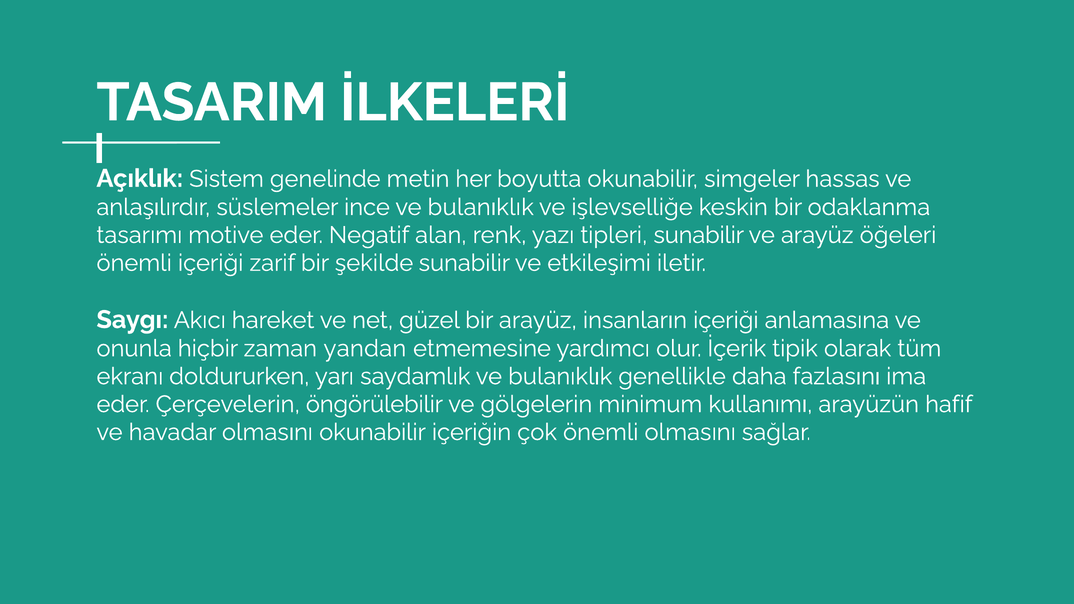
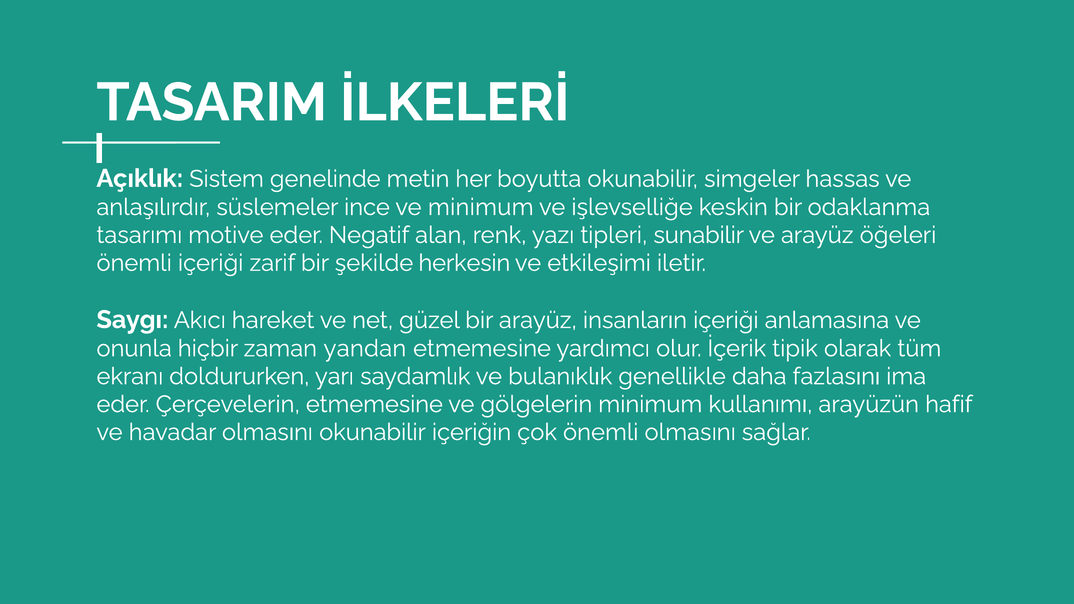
ince ve bulanıklık: bulanıklık -> minimum (481, 207)
şekilde sunabilir: sunabilir -> herkesin (464, 263)
Çerçevelerin öngörülebilir: öngörülebilir -> etmemesine (374, 404)
